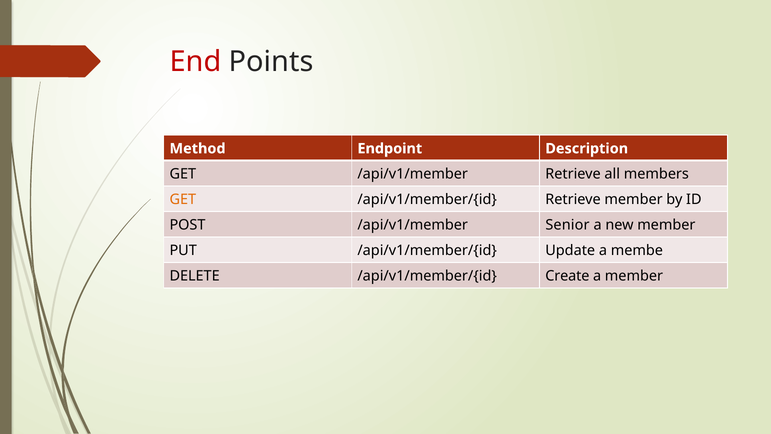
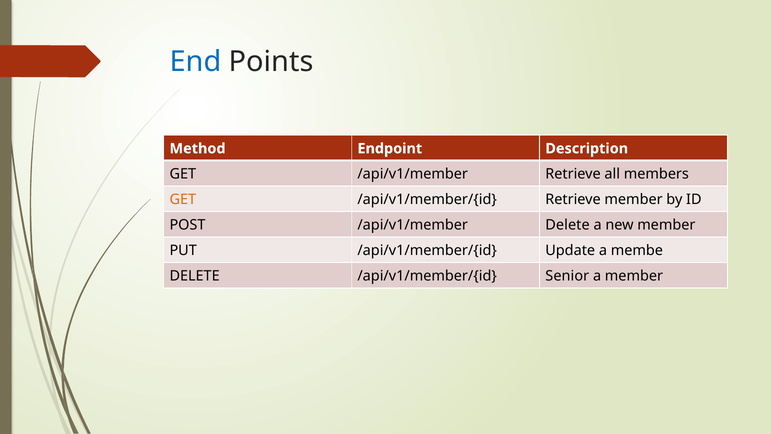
End colour: red -> blue (196, 62)
/api/v1/member Senior: Senior -> Delete (568, 225)
Create: Create -> Senior (567, 276)
